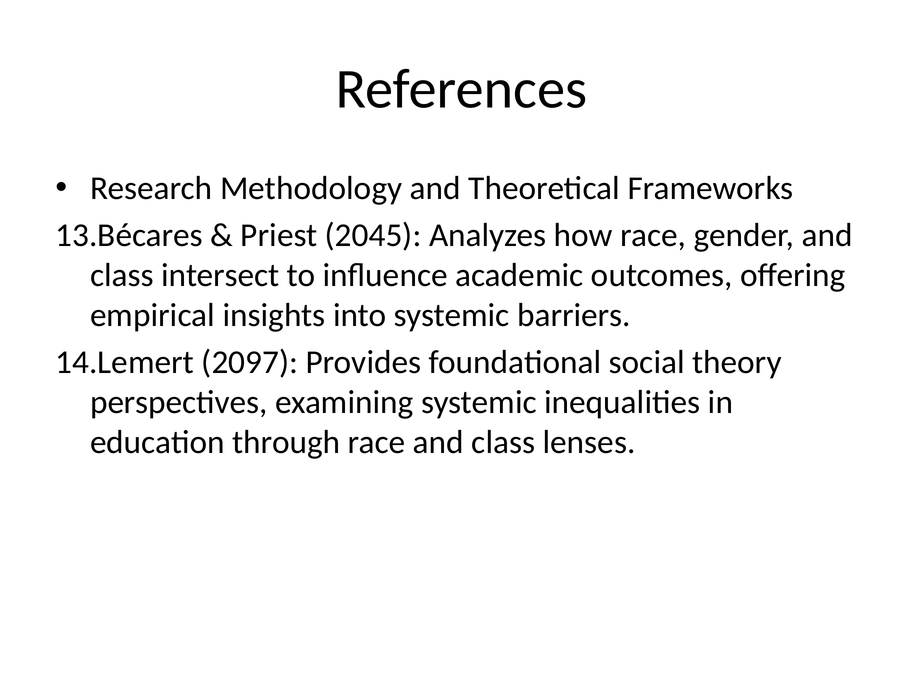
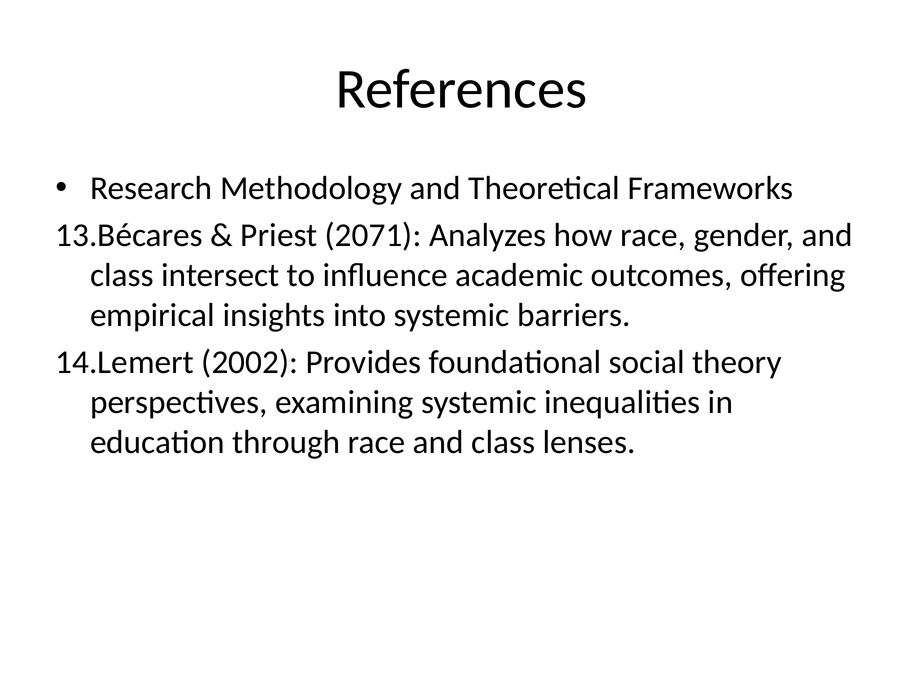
2045: 2045 -> 2071 (373, 235)
2097: 2097 -> 2002 (250, 362)
